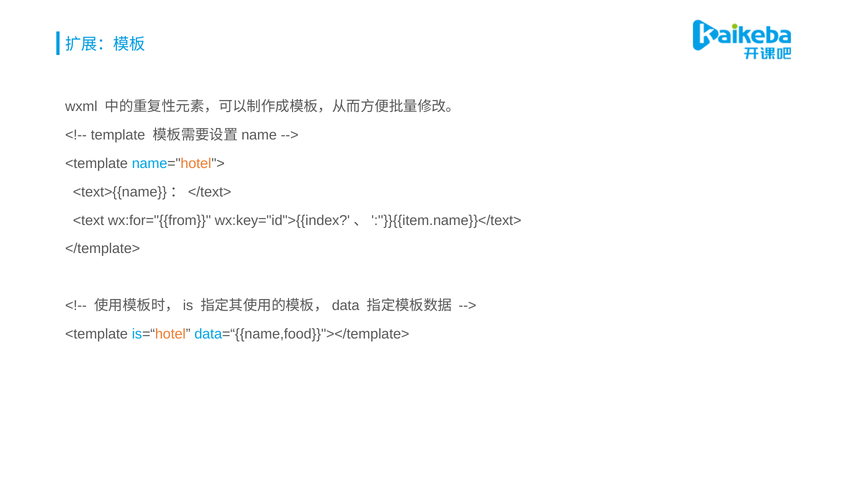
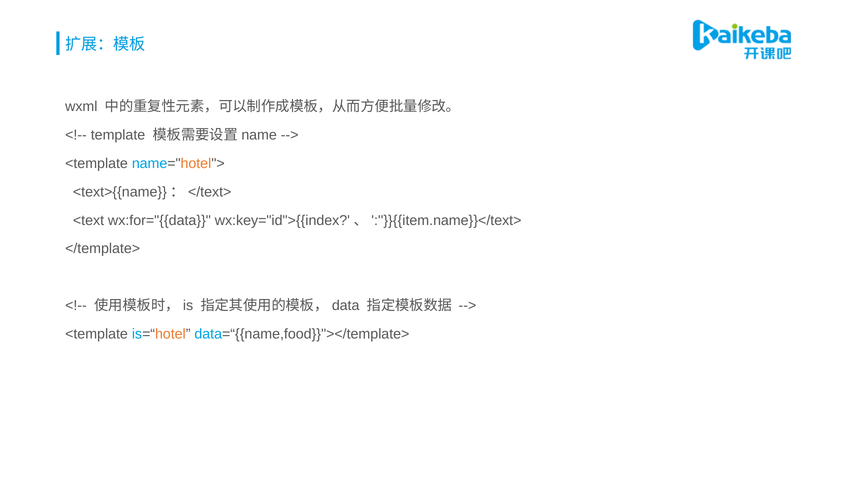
wx:for="{{from: wx:for="{{from -> wx:for="{{data (159, 220)
